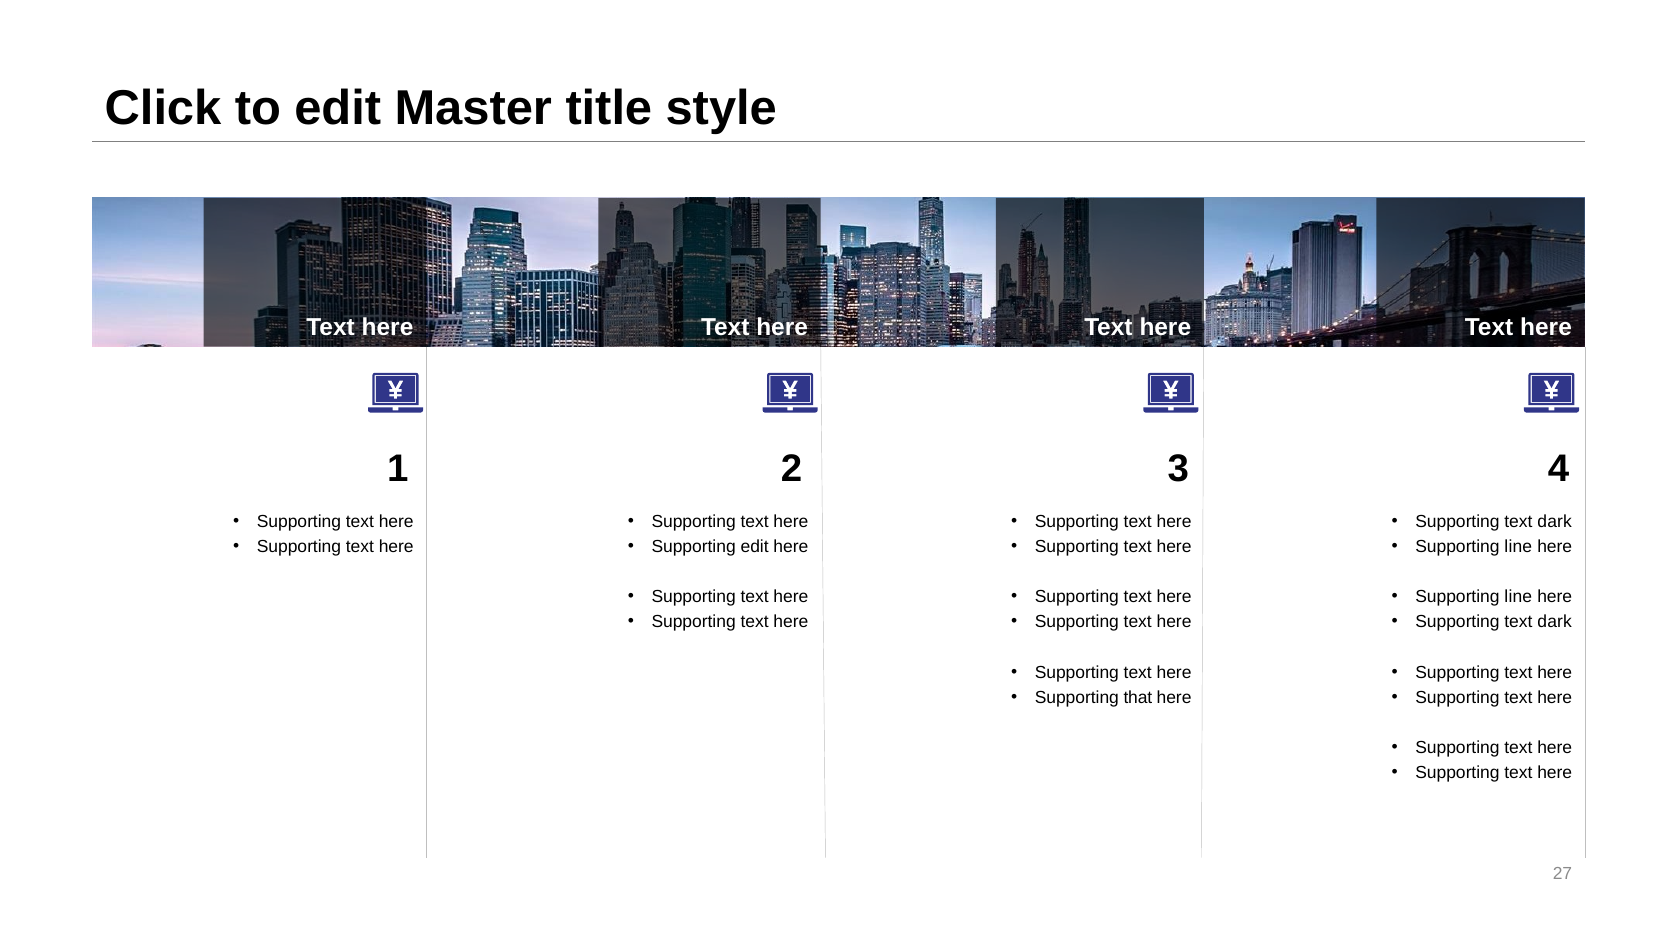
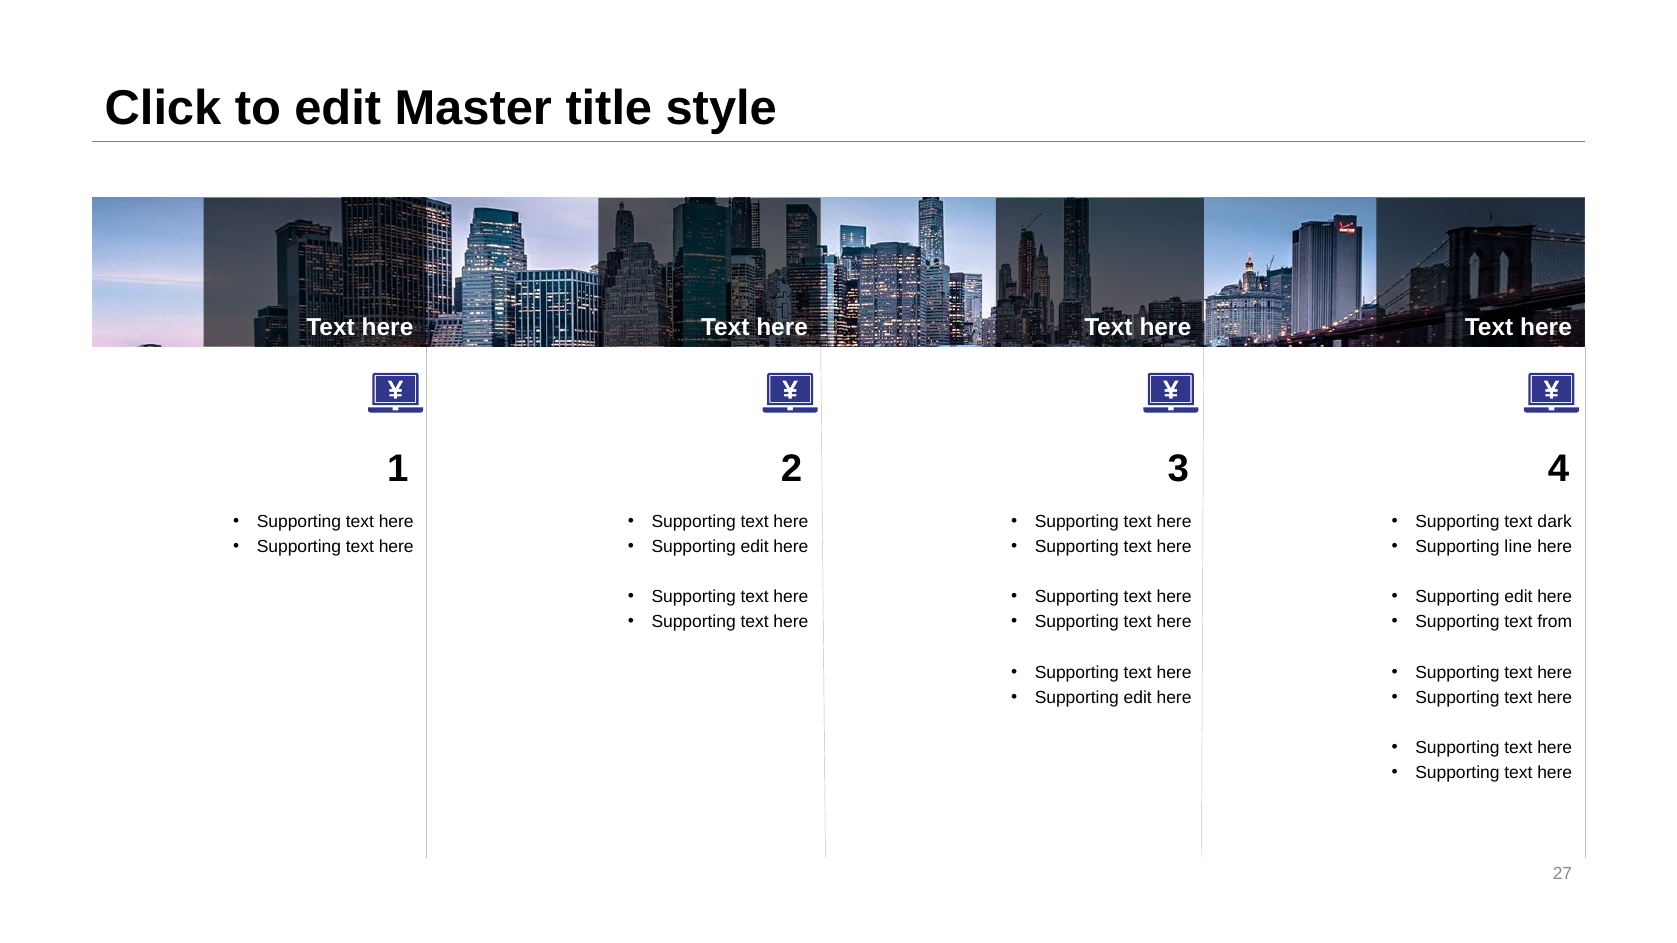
line: line -> edit (1518, 597)
dark: dark -> from (1555, 622)
that: that -> edit (1138, 698)
